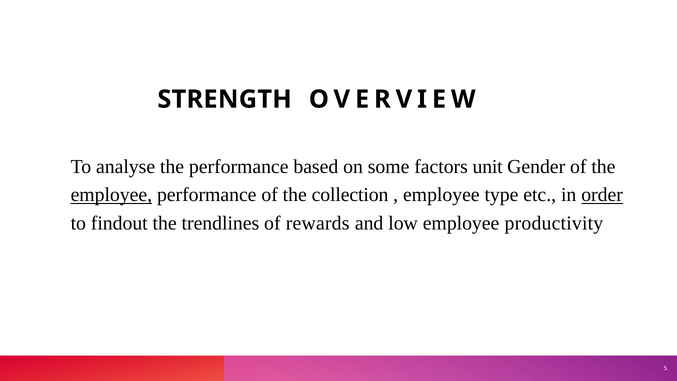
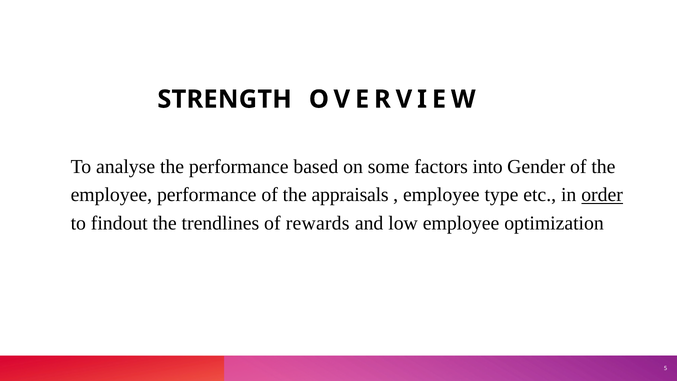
unit: unit -> into (488, 166)
employee underline: present -> none (111, 195)
collection: collection -> appraisals (350, 195)
productivity: productivity -> optimization (554, 223)
